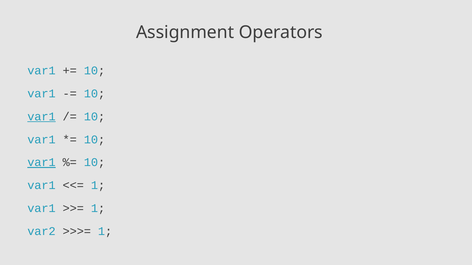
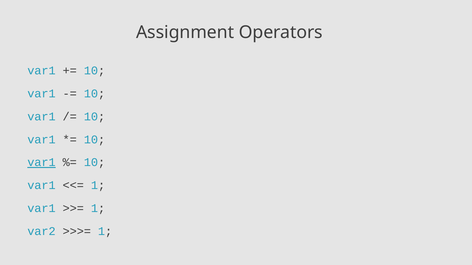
var1 underline: present -> none (41, 117)
